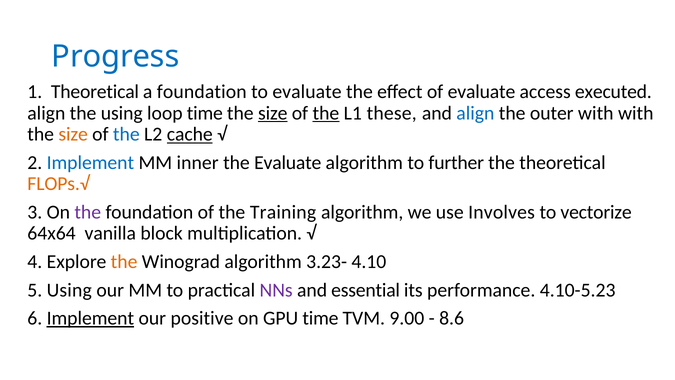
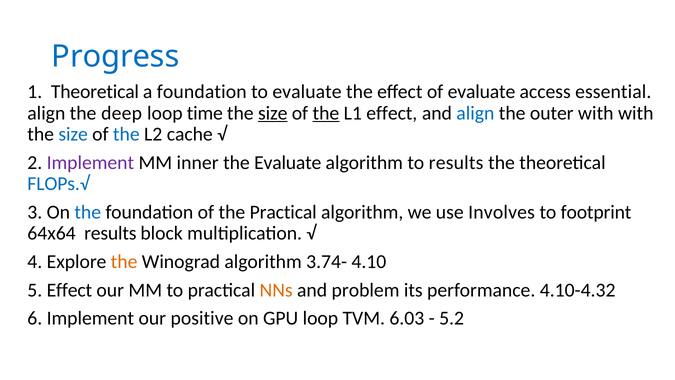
executed: executed -> essential (613, 92)
the using: using -> deep (122, 113)
L1 these: these -> effect (392, 113)
size colour: orange -> blue (73, 134)
cache underline: present -> none (190, 134)
Implement colour: blue -> purple (90, 163)
to further: further -> results (456, 163)
FLOPs.√ colour: orange -> blue (58, 184)
the colour: purple -> blue (88, 212)
the Training: Training -> Practical (283, 212)
vectorize: vectorize -> footprint (596, 212)
64x64 vanilla: vanilla -> results (110, 233)
3.23-: 3.23- -> 3.74- (327, 262)
5 Using: Using -> Effect (69, 290)
NNs colour: purple -> orange (276, 290)
essential: essential -> problem (366, 290)
4.10-5.23: 4.10-5.23 -> 4.10-4.32 (578, 290)
Implement underline: present -> none (90, 318)
GPU time: time -> loop (320, 318)
9.00: 9.00 -> 6.03 (407, 318)
8.6: 8.6 -> 5.2 (452, 318)
